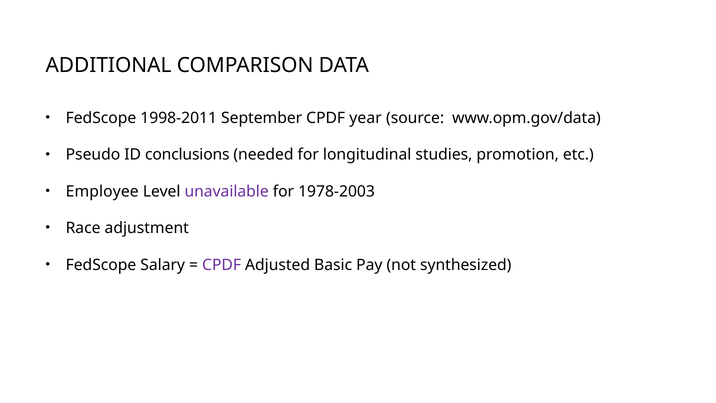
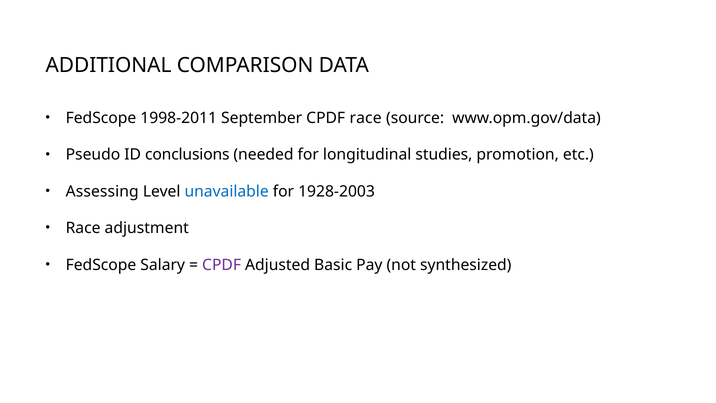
CPDF year: year -> race (366, 118)
Employee: Employee -> Assessing (102, 191)
unavailable colour: purple -> blue (227, 191)
1978-2003: 1978-2003 -> 1928-2003 (337, 191)
